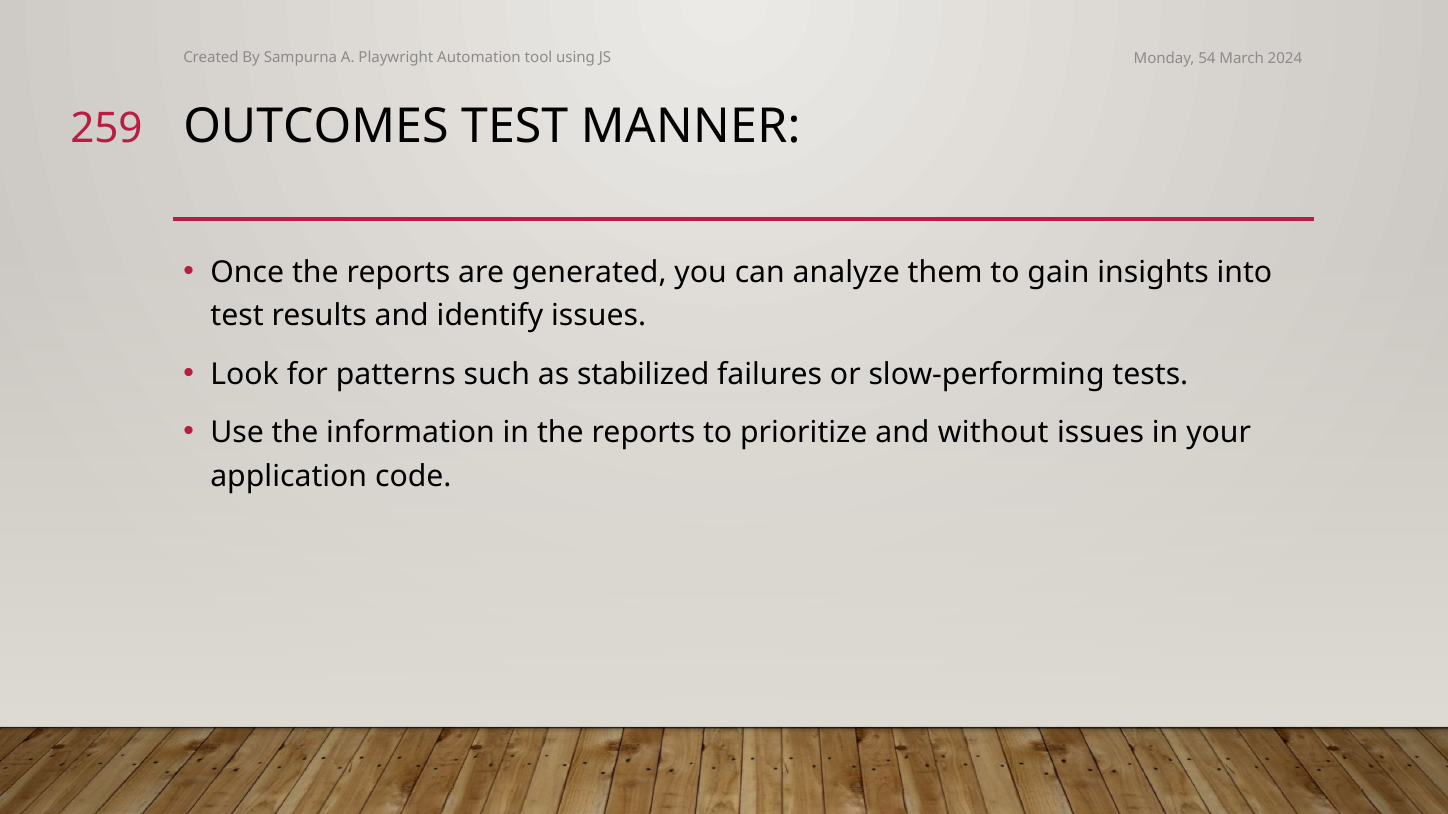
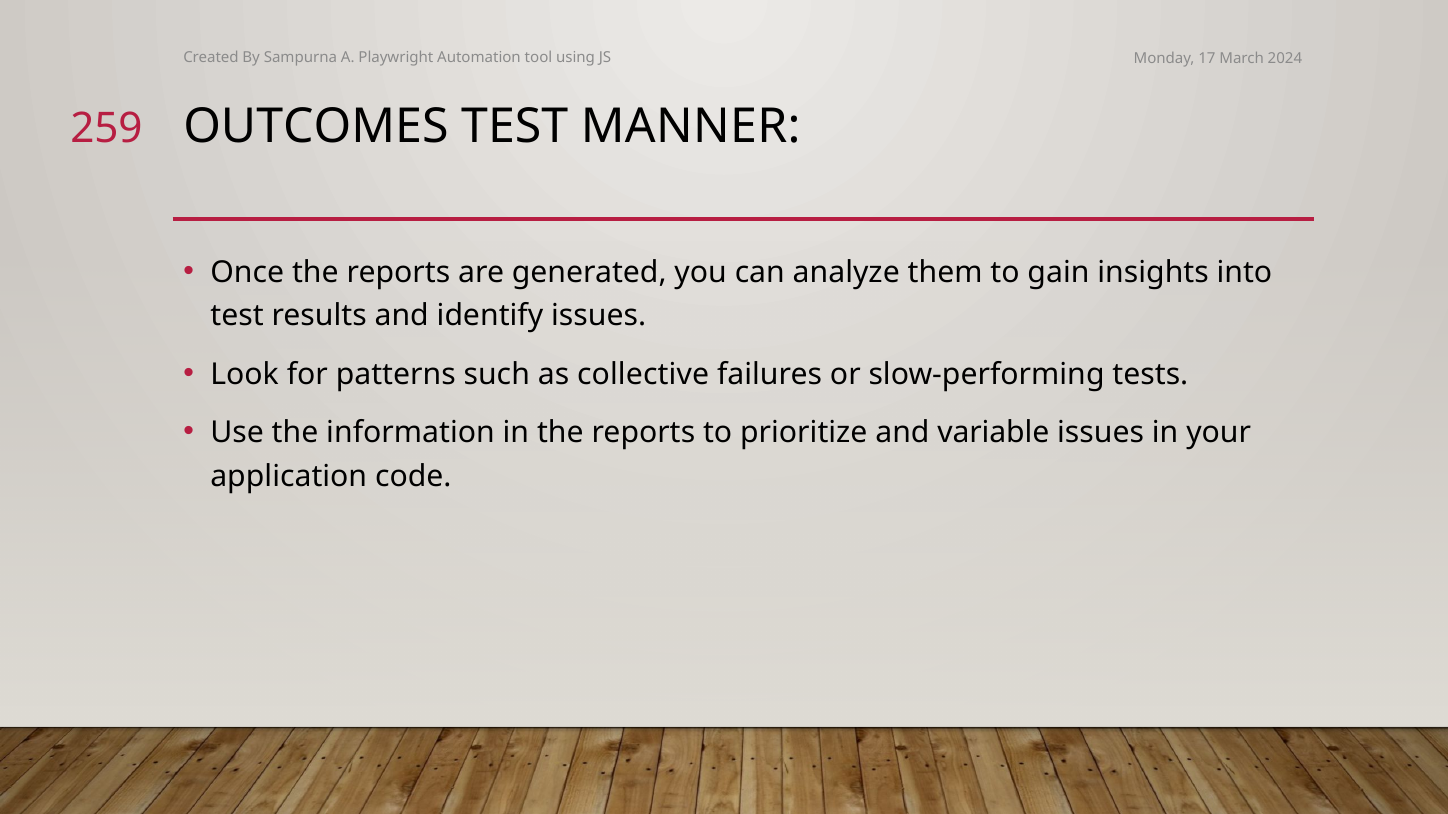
54: 54 -> 17 (1207, 59)
stabilized: stabilized -> collective (643, 374)
without: without -> variable (993, 433)
